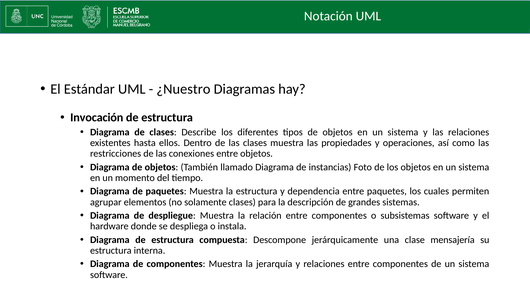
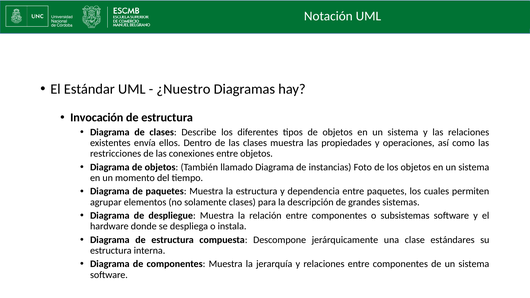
hasta: hasta -> envía (145, 143)
mensajería: mensajería -> estándares (453, 240)
